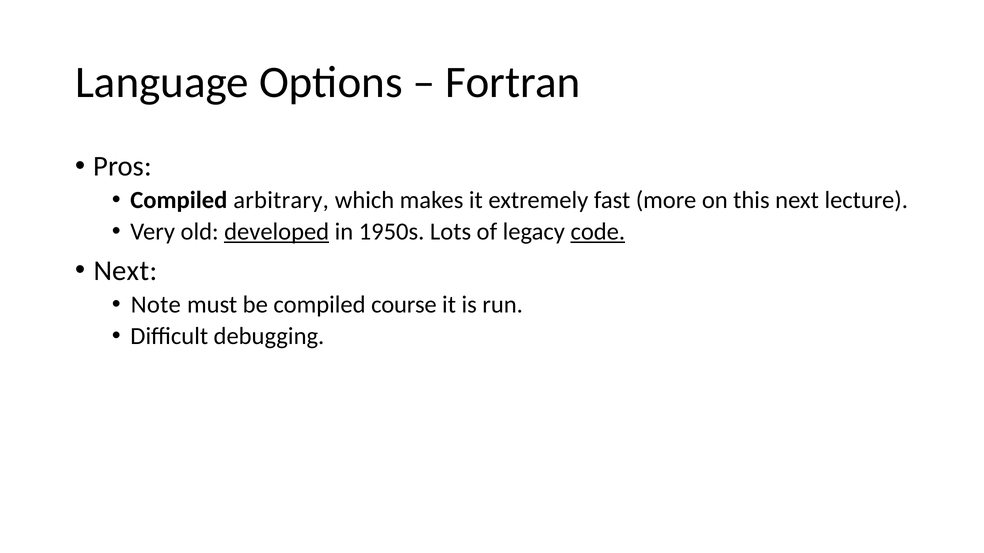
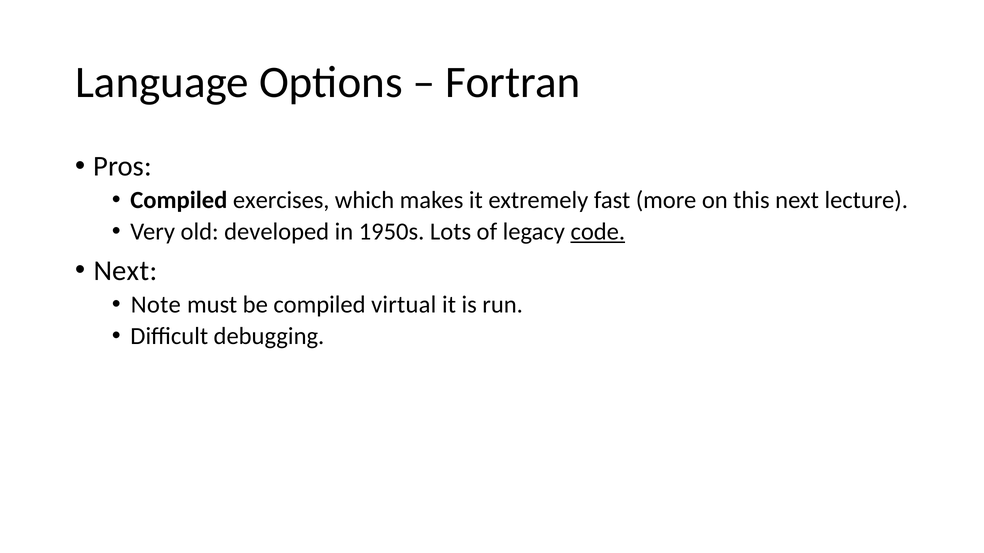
arbitrary: arbitrary -> exercises (281, 200)
developed underline: present -> none (277, 232)
course: course -> virtual (404, 305)
